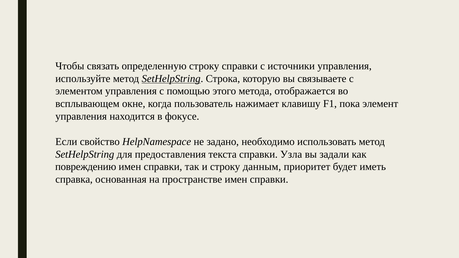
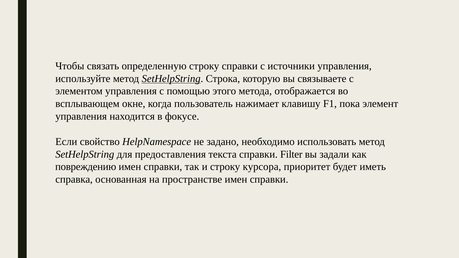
Узла: Узла -> Filter (291, 154)
данным: данным -> курсора (262, 167)
